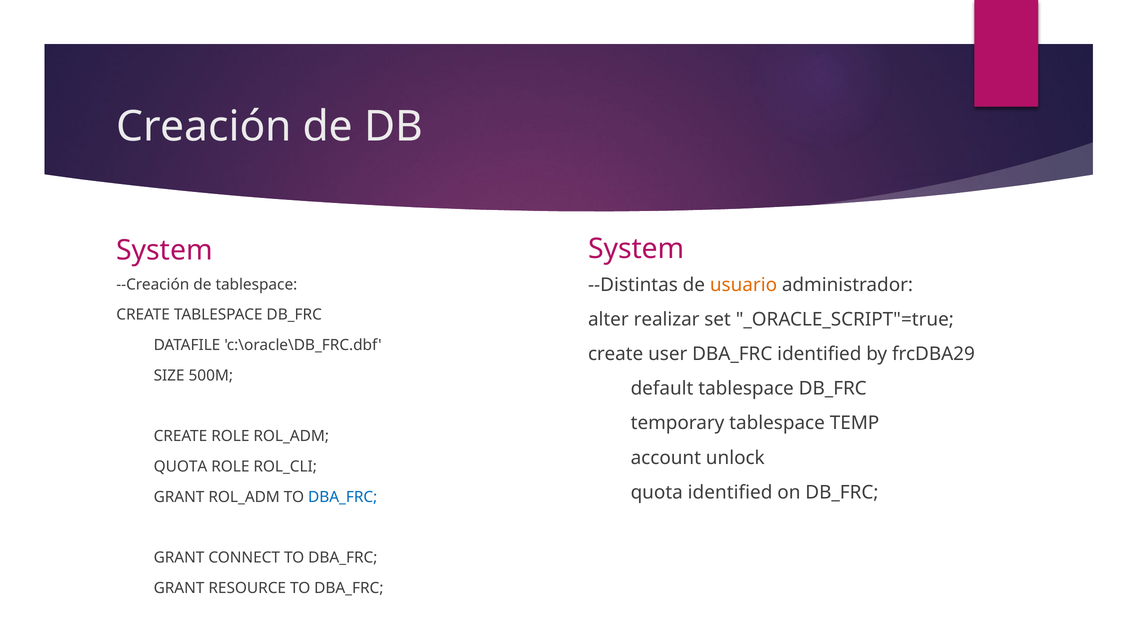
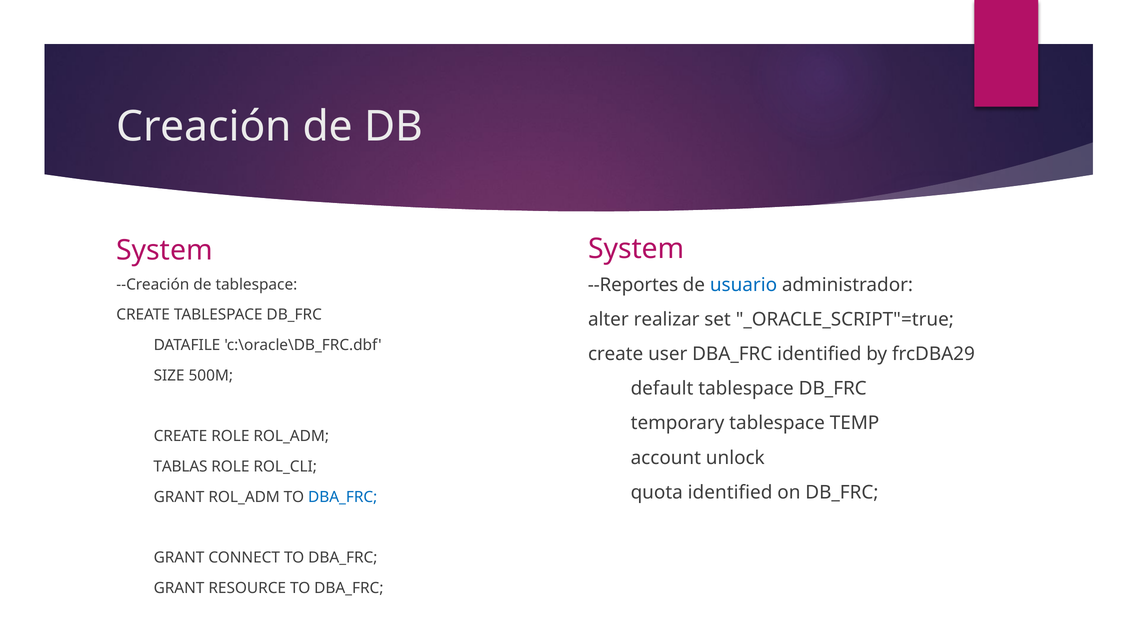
--Distintas: --Distintas -> --Reportes (633, 285)
usuario colour: orange -> blue (744, 285)
QUOTA: QUOTA -> TABLAS (181, 467)
